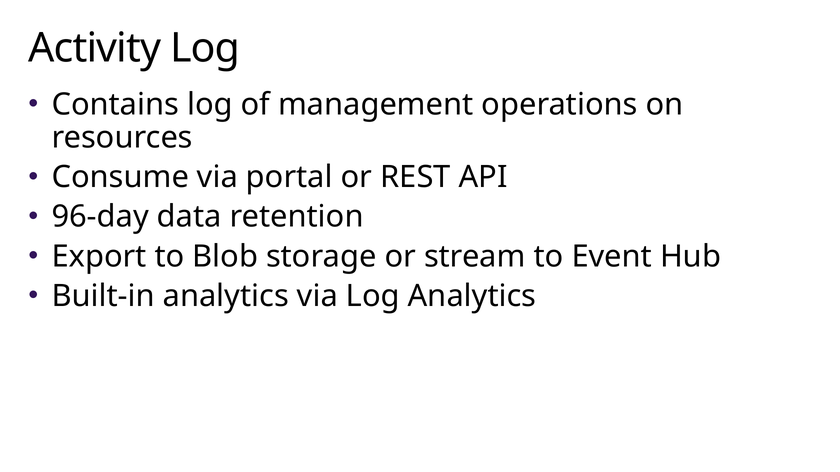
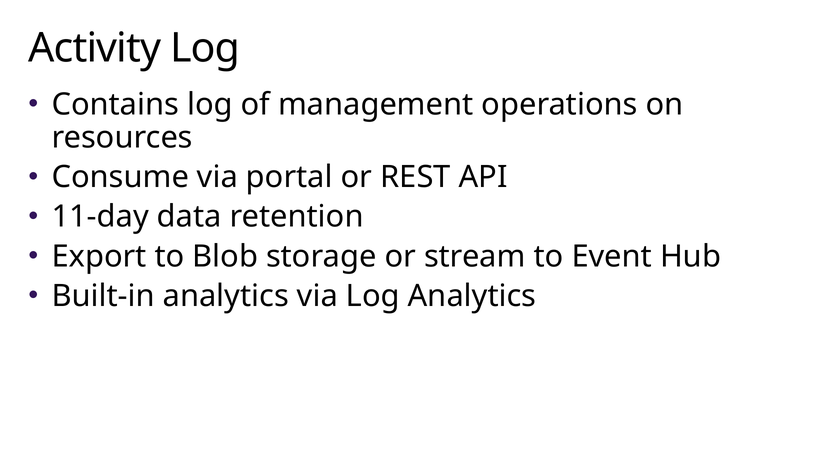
96-day: 96-day -> 11-day (100, 217)
